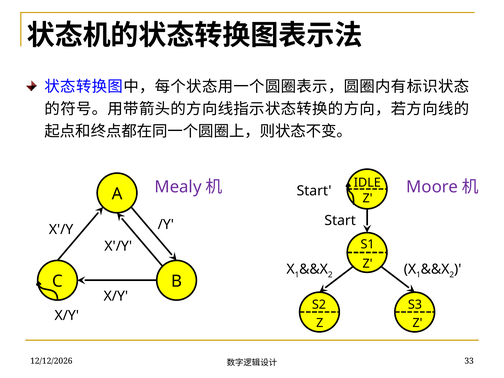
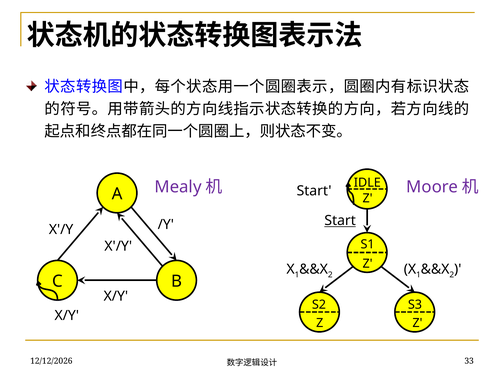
Start underline: none -> present (340, 221)
